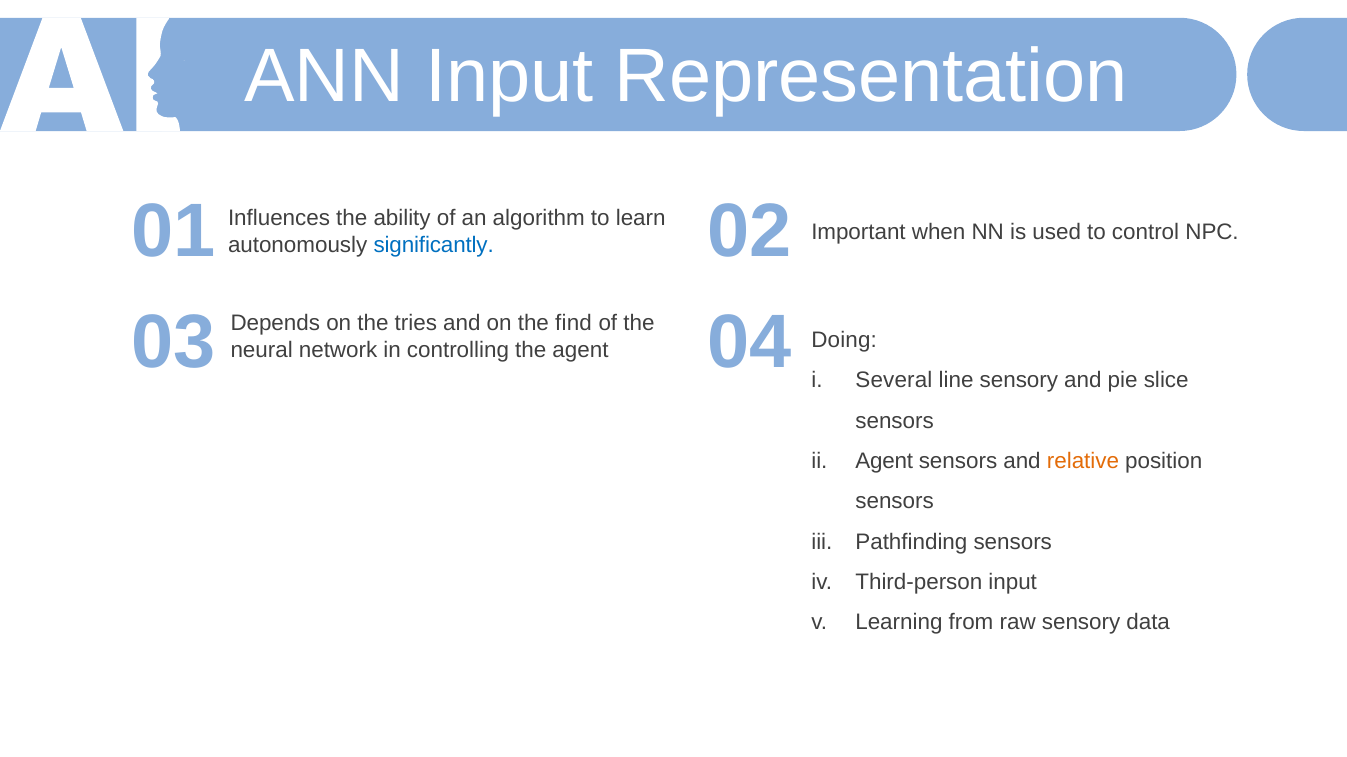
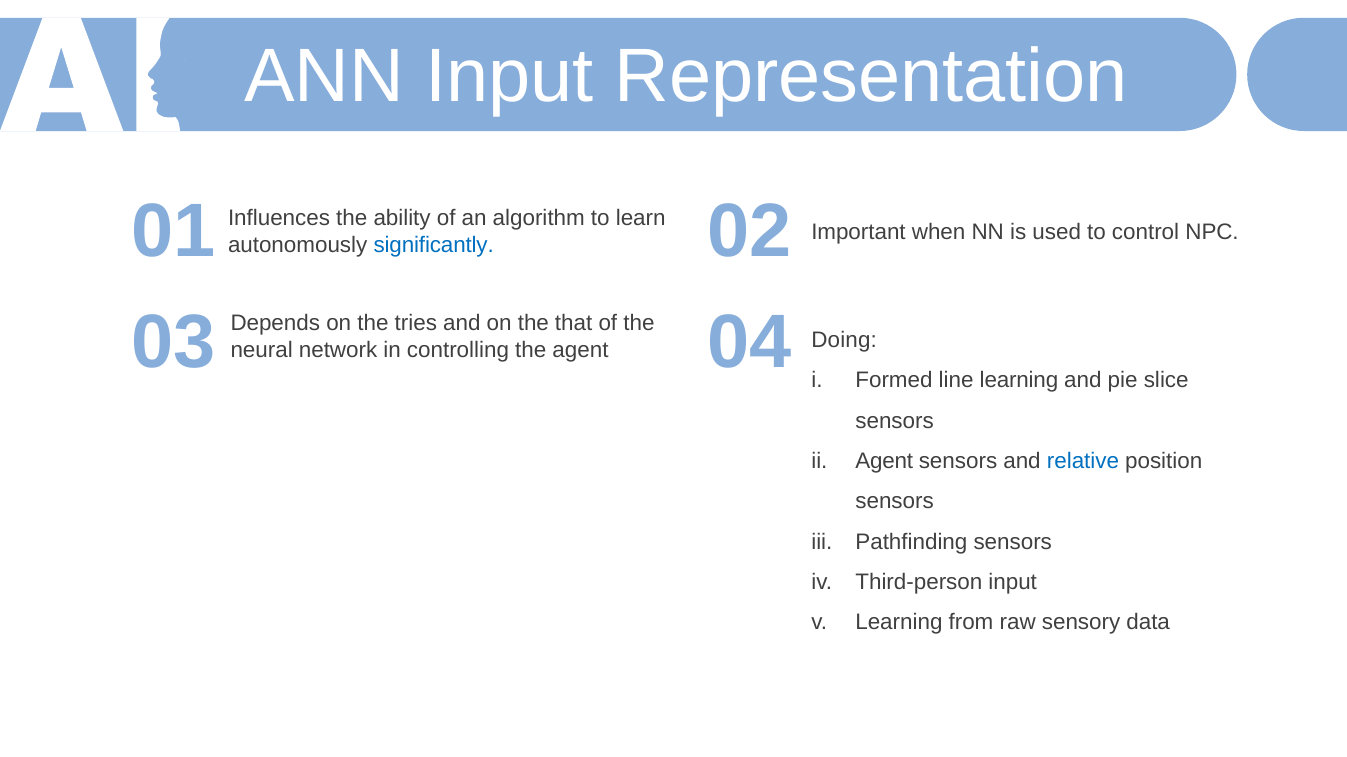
find: find -> that (574, 323)
Several: Several -> Formed (894, 381)
line sensory: sensory -> learning (1019, 381)
relative colour: orange -> blue (1083, 462)
